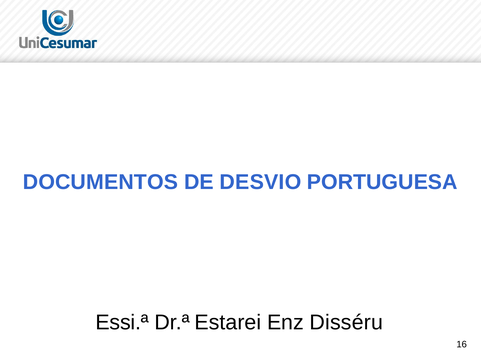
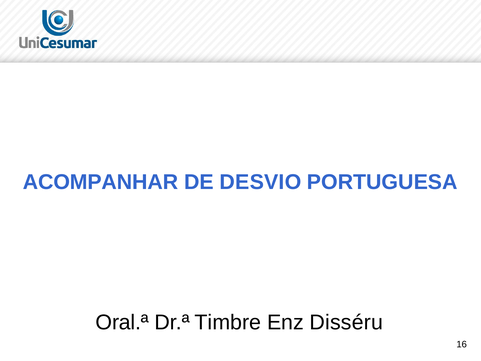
DOCUMENTOS: DOCUMENTOS -> ACOMPANHAR (101, 182)
Essi.ª: Essi.ª -> Oral.ª (122, 322)
Estarei: Estarei -> Timbre (228, 322)
